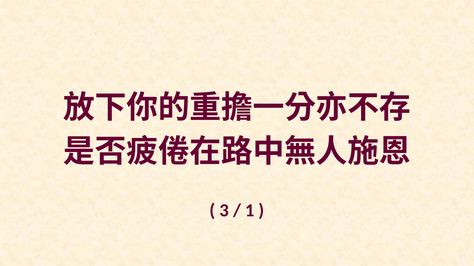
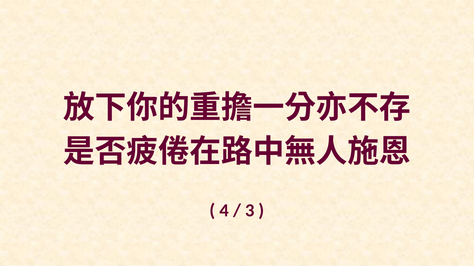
3: 3 -> 4 (224, 211)
1: 1 -> 3 (250, 211)
